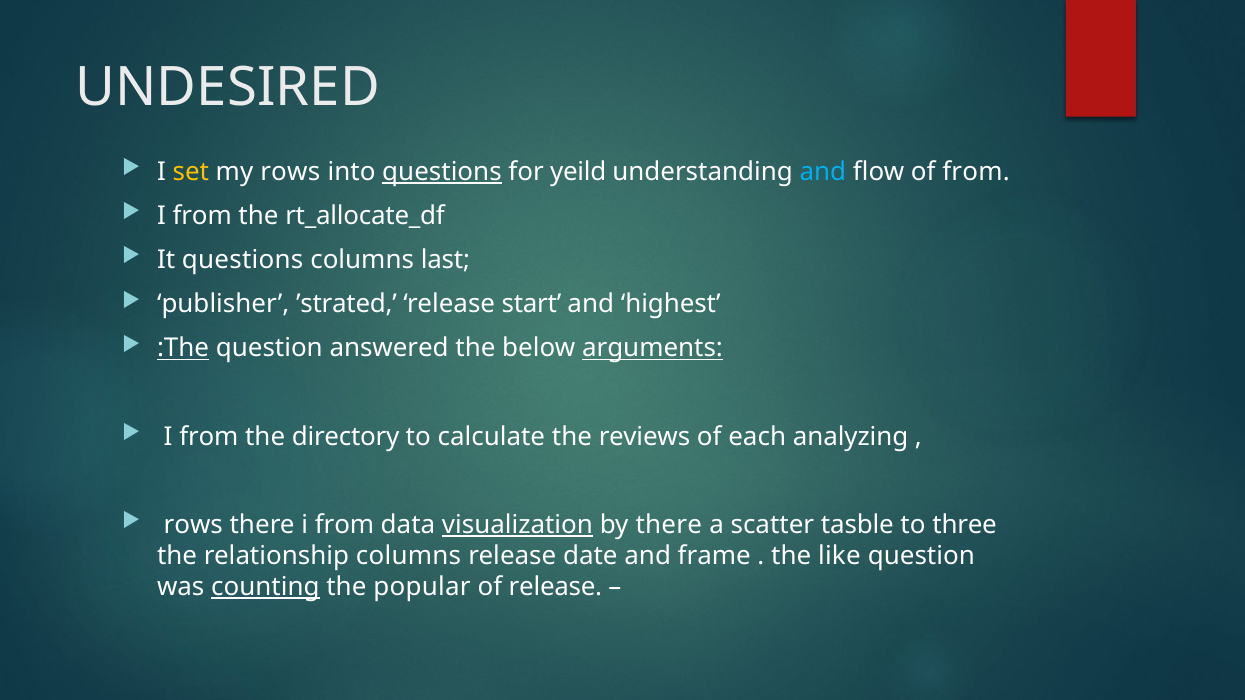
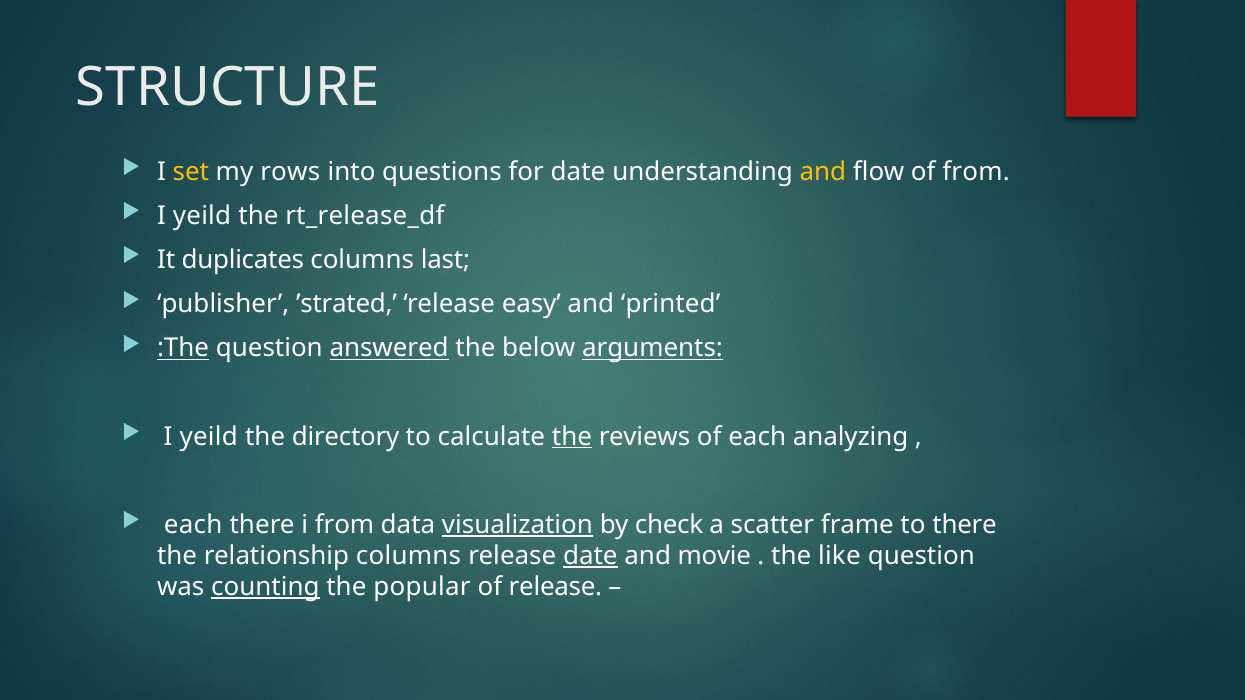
UNDESIRED: UNDESIRED -> STRUCTURE (228, 87)
questions underline: present -> none (442, 172)
for yeild: yeild -> date (578, 172)
and colour: light blue -> yellow (823, 172)
from: from -> yeild (202, 216)
rt_allocate_df: rt_allocate_df -> rt_release_df (365, 216)
It questions: questions -> duplicates (243, 260)
start: start -> easy (531, 304)
highest: highest -> printed (671, 304)
answered underline: none -> present (389, 348)
from: from -> yeild (209, 437)
the underline: none -> present (572, 437)
rows: rows -> each (193, 525)
by there: there -> check (669, 525)
tasble: tasble -> frame (857, 525)
to three: three -> there (965, 525)
date underline: none -> present (590, 556)
frame: frame -> movie (714, 556)
